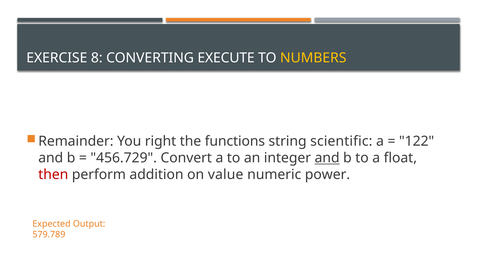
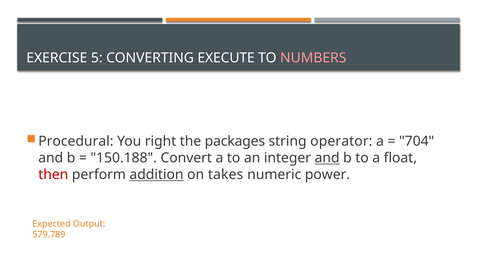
8: 8 -> 5 (97, 58)
NUMBERS colour: yellow -> pink (313, 58)
Remainder: Remainder -> Procedural (76, 142)
functions: functions -> packages (235, 142)
scientific: scientific -> operator (341, 142)
122: 122 -> 704 (417, 142)
456.729: 456.729 -> 150.188 (124, 158)
addition underline: none -> present (157, 175)
value: value -> takes (226, 175)
